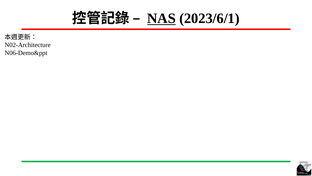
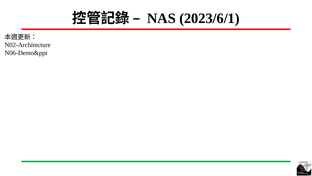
NAS underline: present -> none (161, 18)
